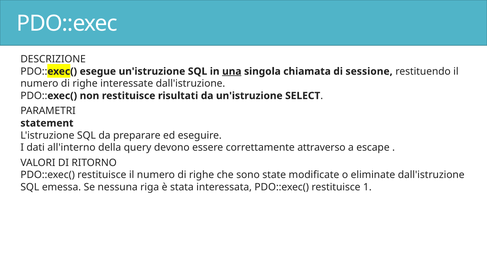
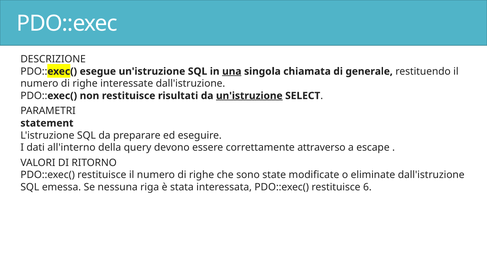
sessione: sessione -> generale (369, 71)
un'istruzione underline: none -> present (249, 96)
1: 1 -> 6 (367, 187)
